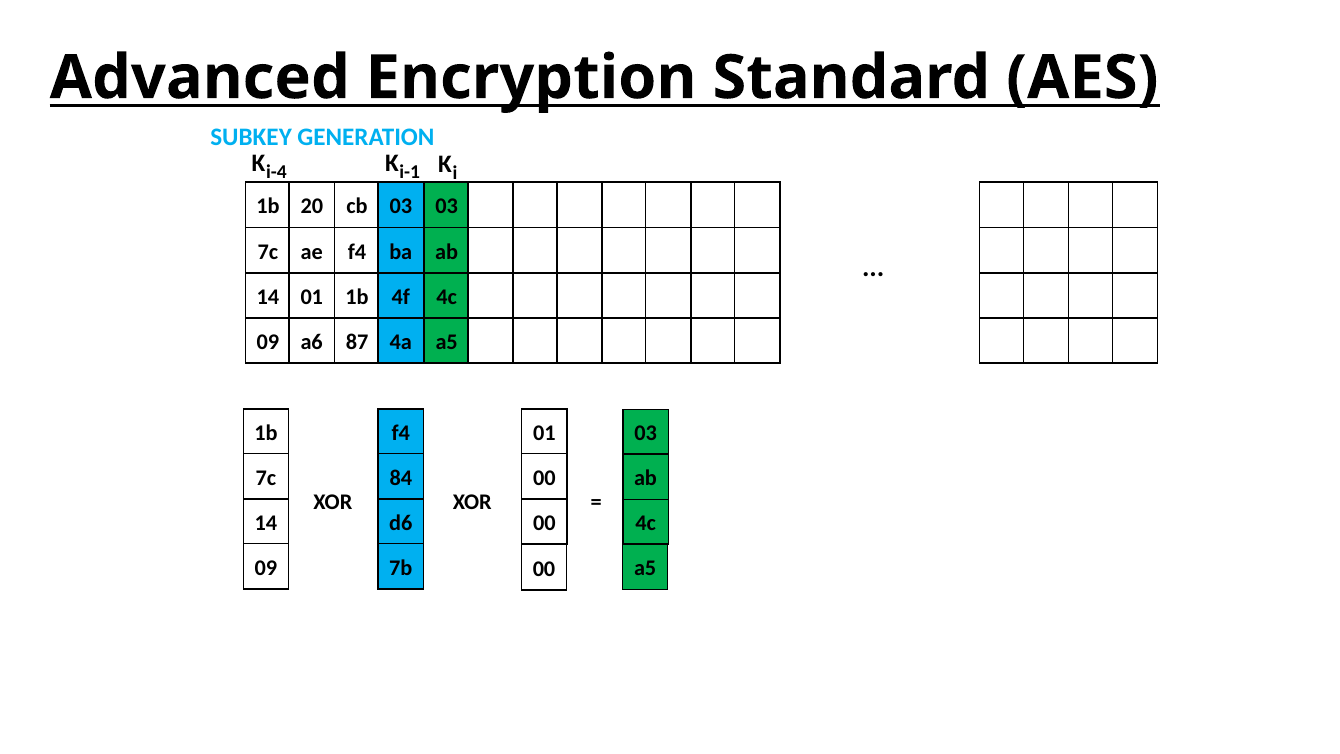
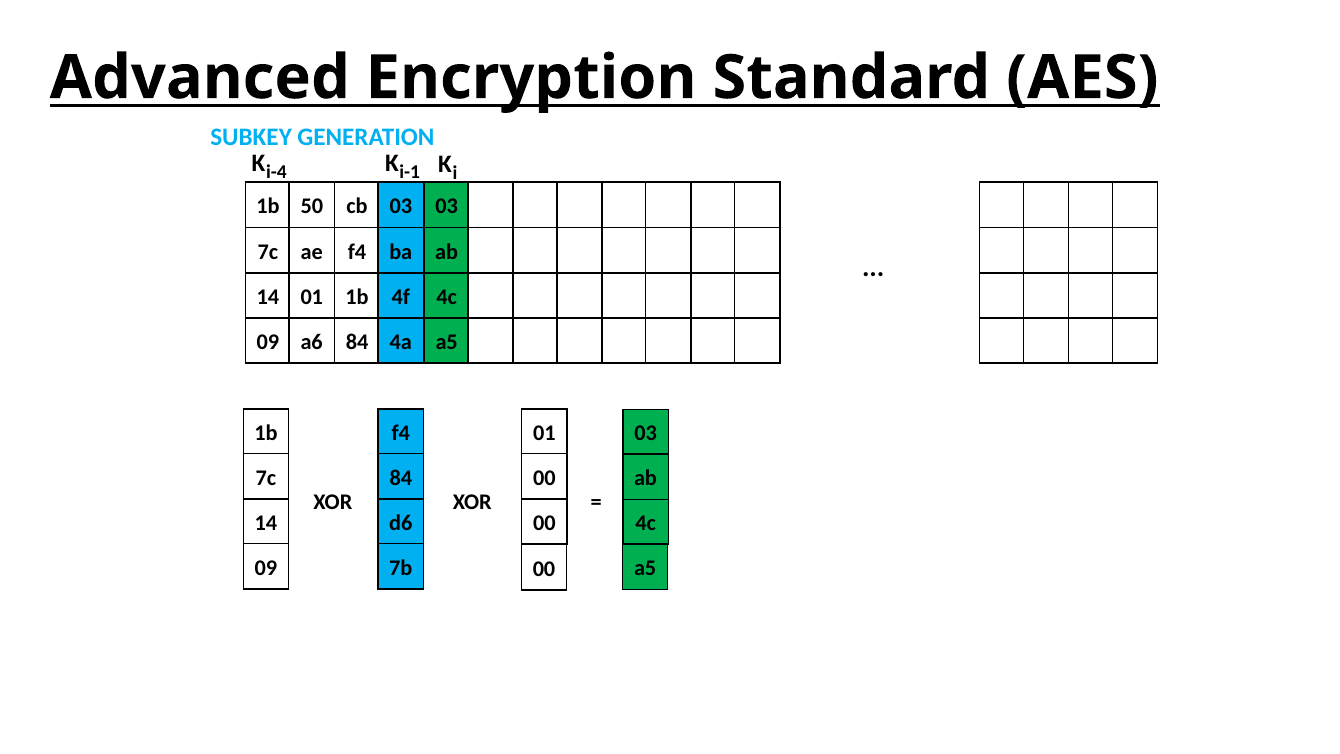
20: 20 -> 50 (312, 206)
a6 87: 87 -> 84 (357, 342)
